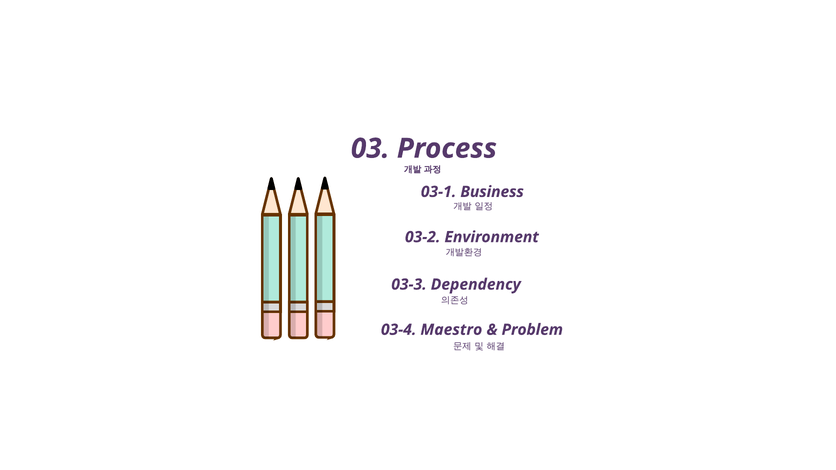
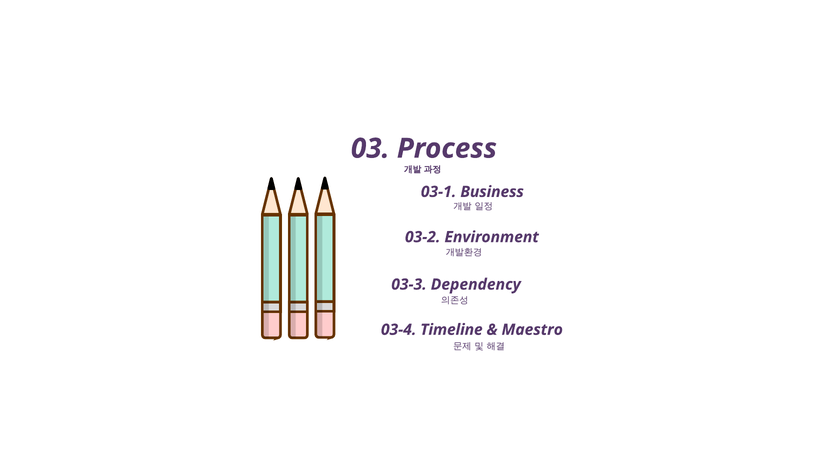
Maestro: Maestro -> Timeline (451, 330)
Problem: Problem -> Maestro (532, 330)
